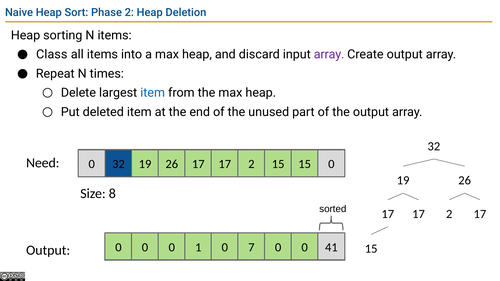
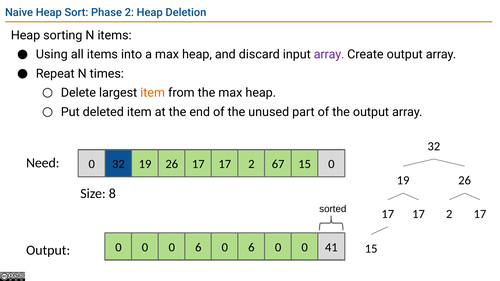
Class: Class -> Using (52, 55)
item colour: blue -> orange (153, 93)
2 15: 15 -> 67 (278, 164)
0 0 1: 1 -> 6 (198, 248)
7: 7 -> 6 (251, 248)
